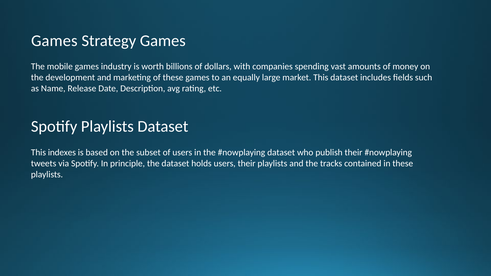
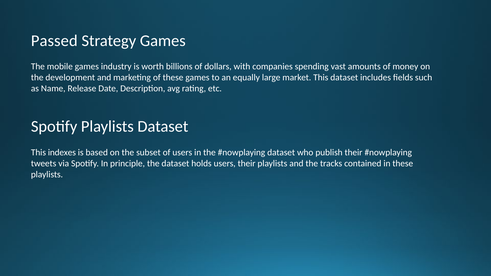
Games: Games -> Passed (54, 41)
